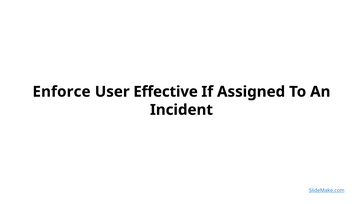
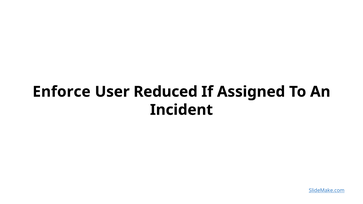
Effective: Effective -> Reduced (166, 92)
